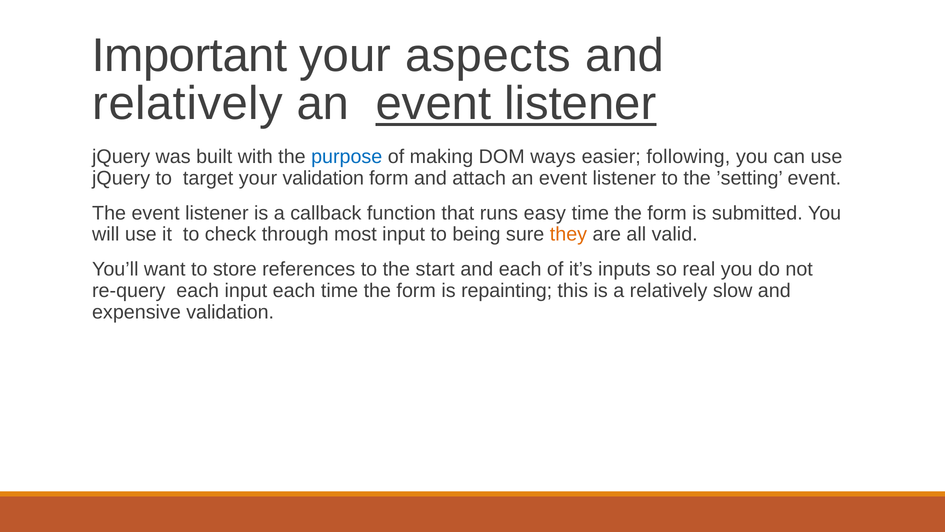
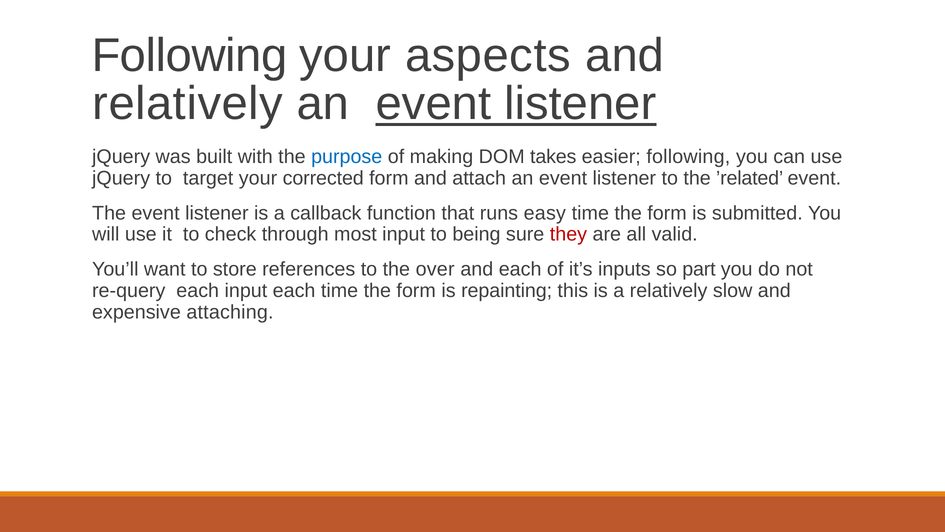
Important: Important -> Following (189, 55)
ways: ways -> takes (553, 156)
your validation: validation -> corrected (323, 178)
’setting: ’setting -> ’related (750, 178)
they colour: orange -> red (568, 234)
start: start -> over (435, 269)
real: real -> part (699, 269)
expensive validation: validation -> attaching (230, 312)
